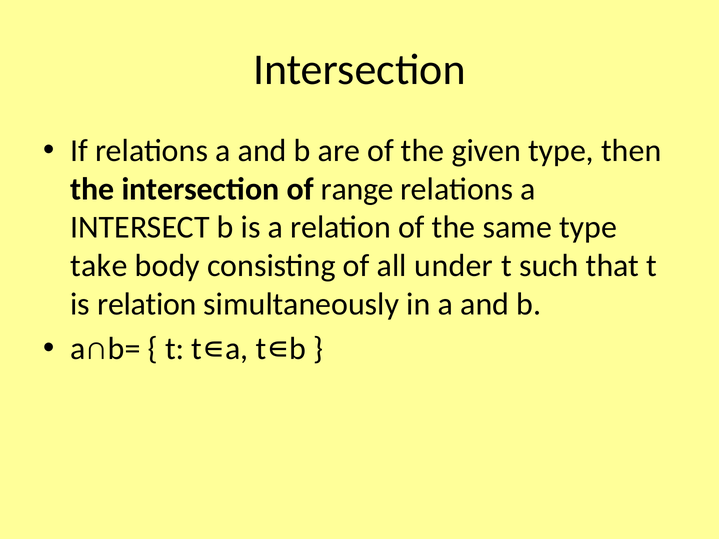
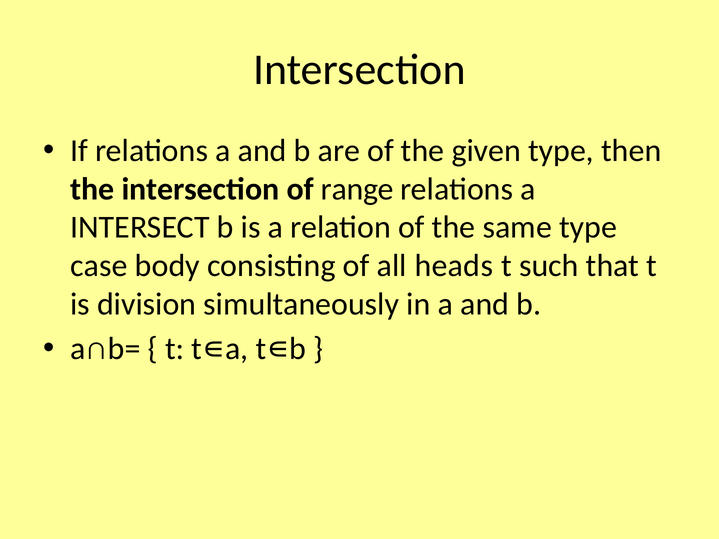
take: take -> case (99, 266)
under: under -> heads (454, 266)
is relation: relation -> division (147, 304)
